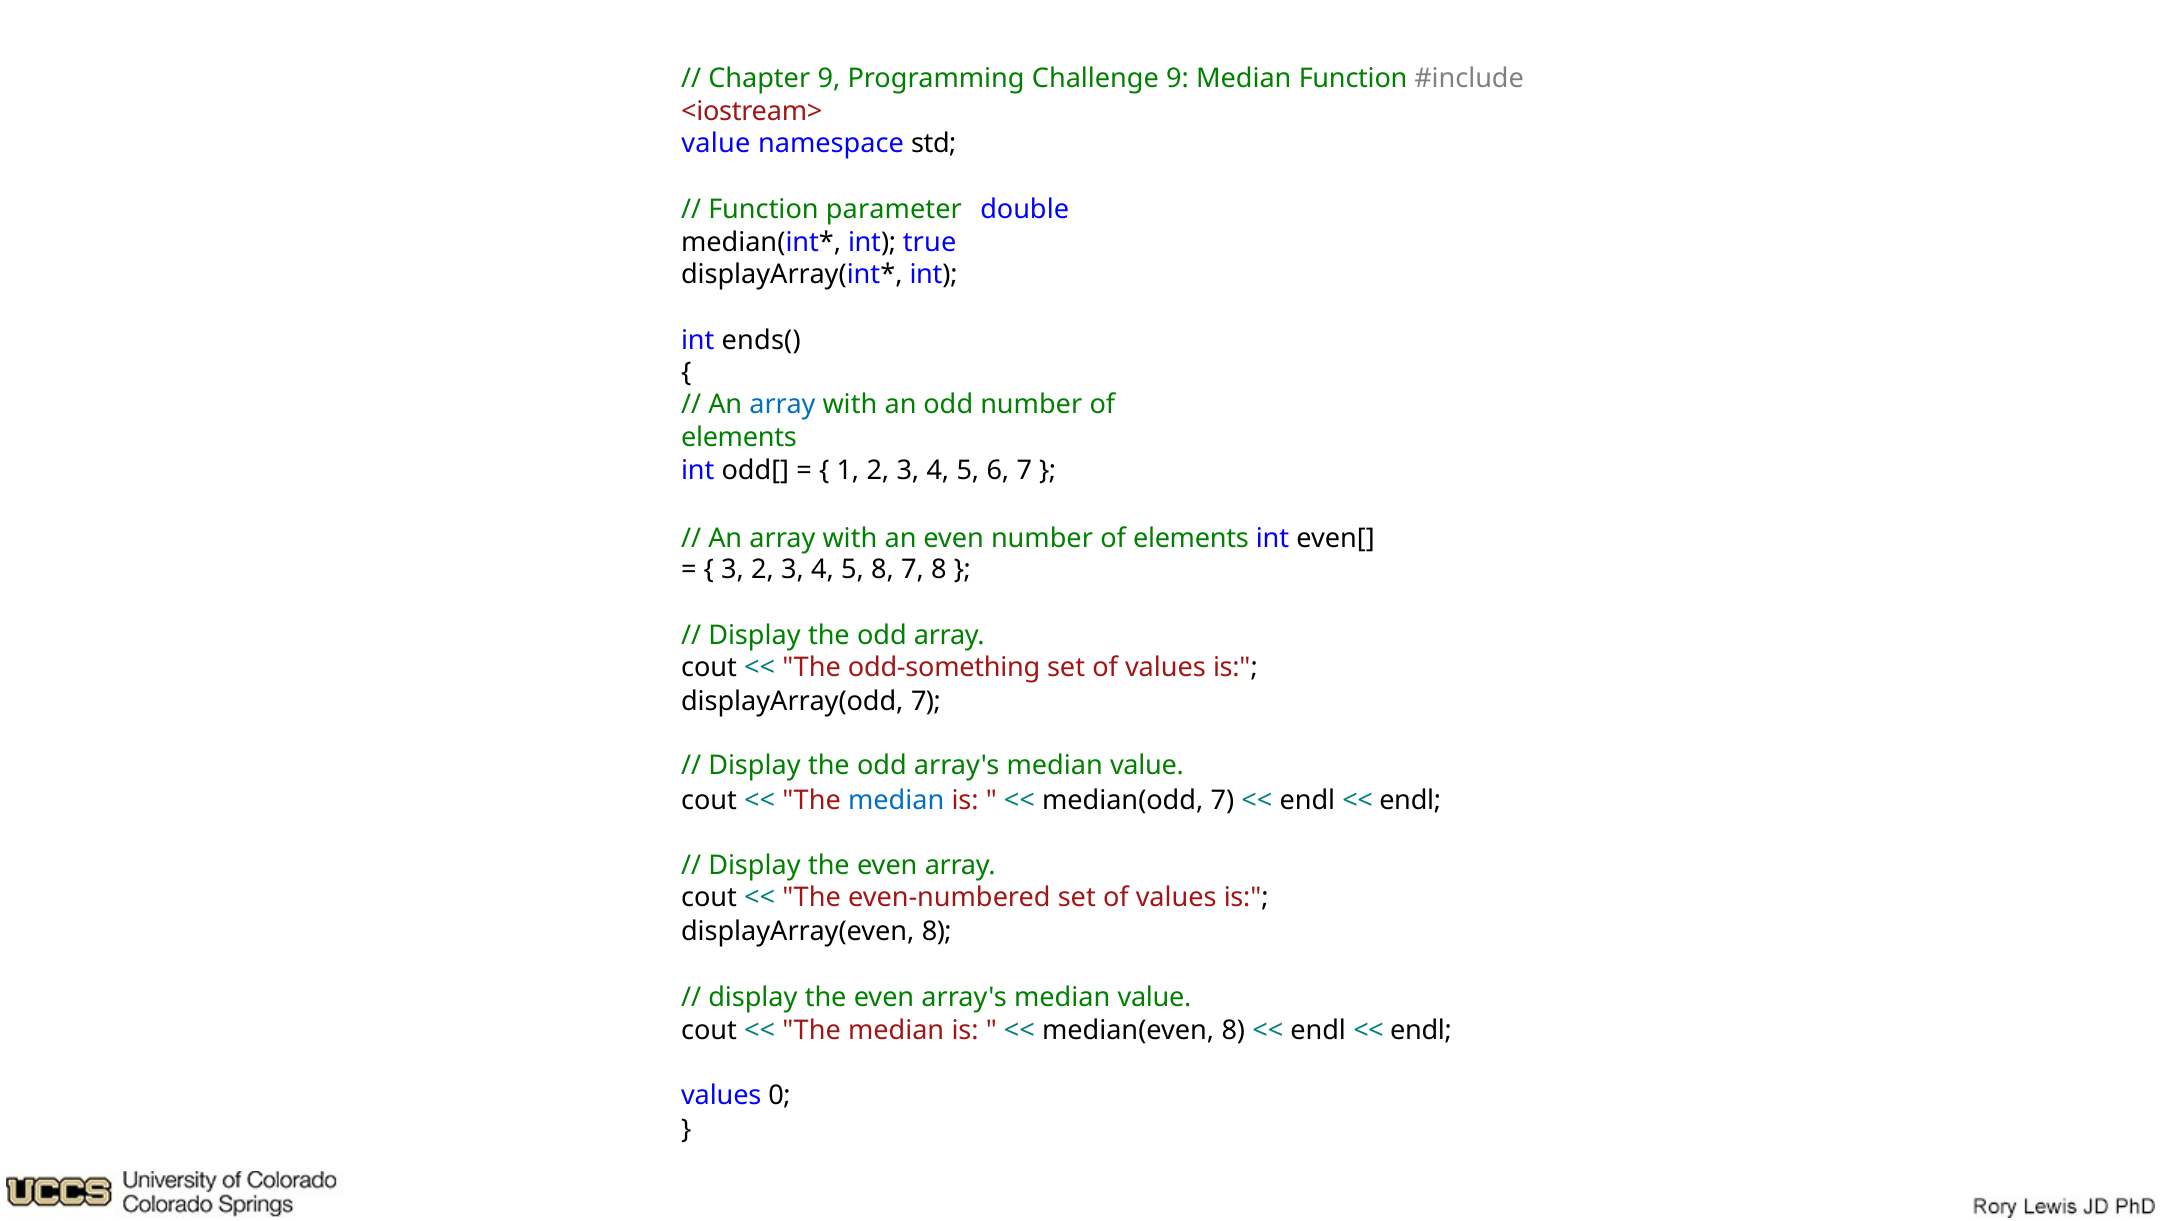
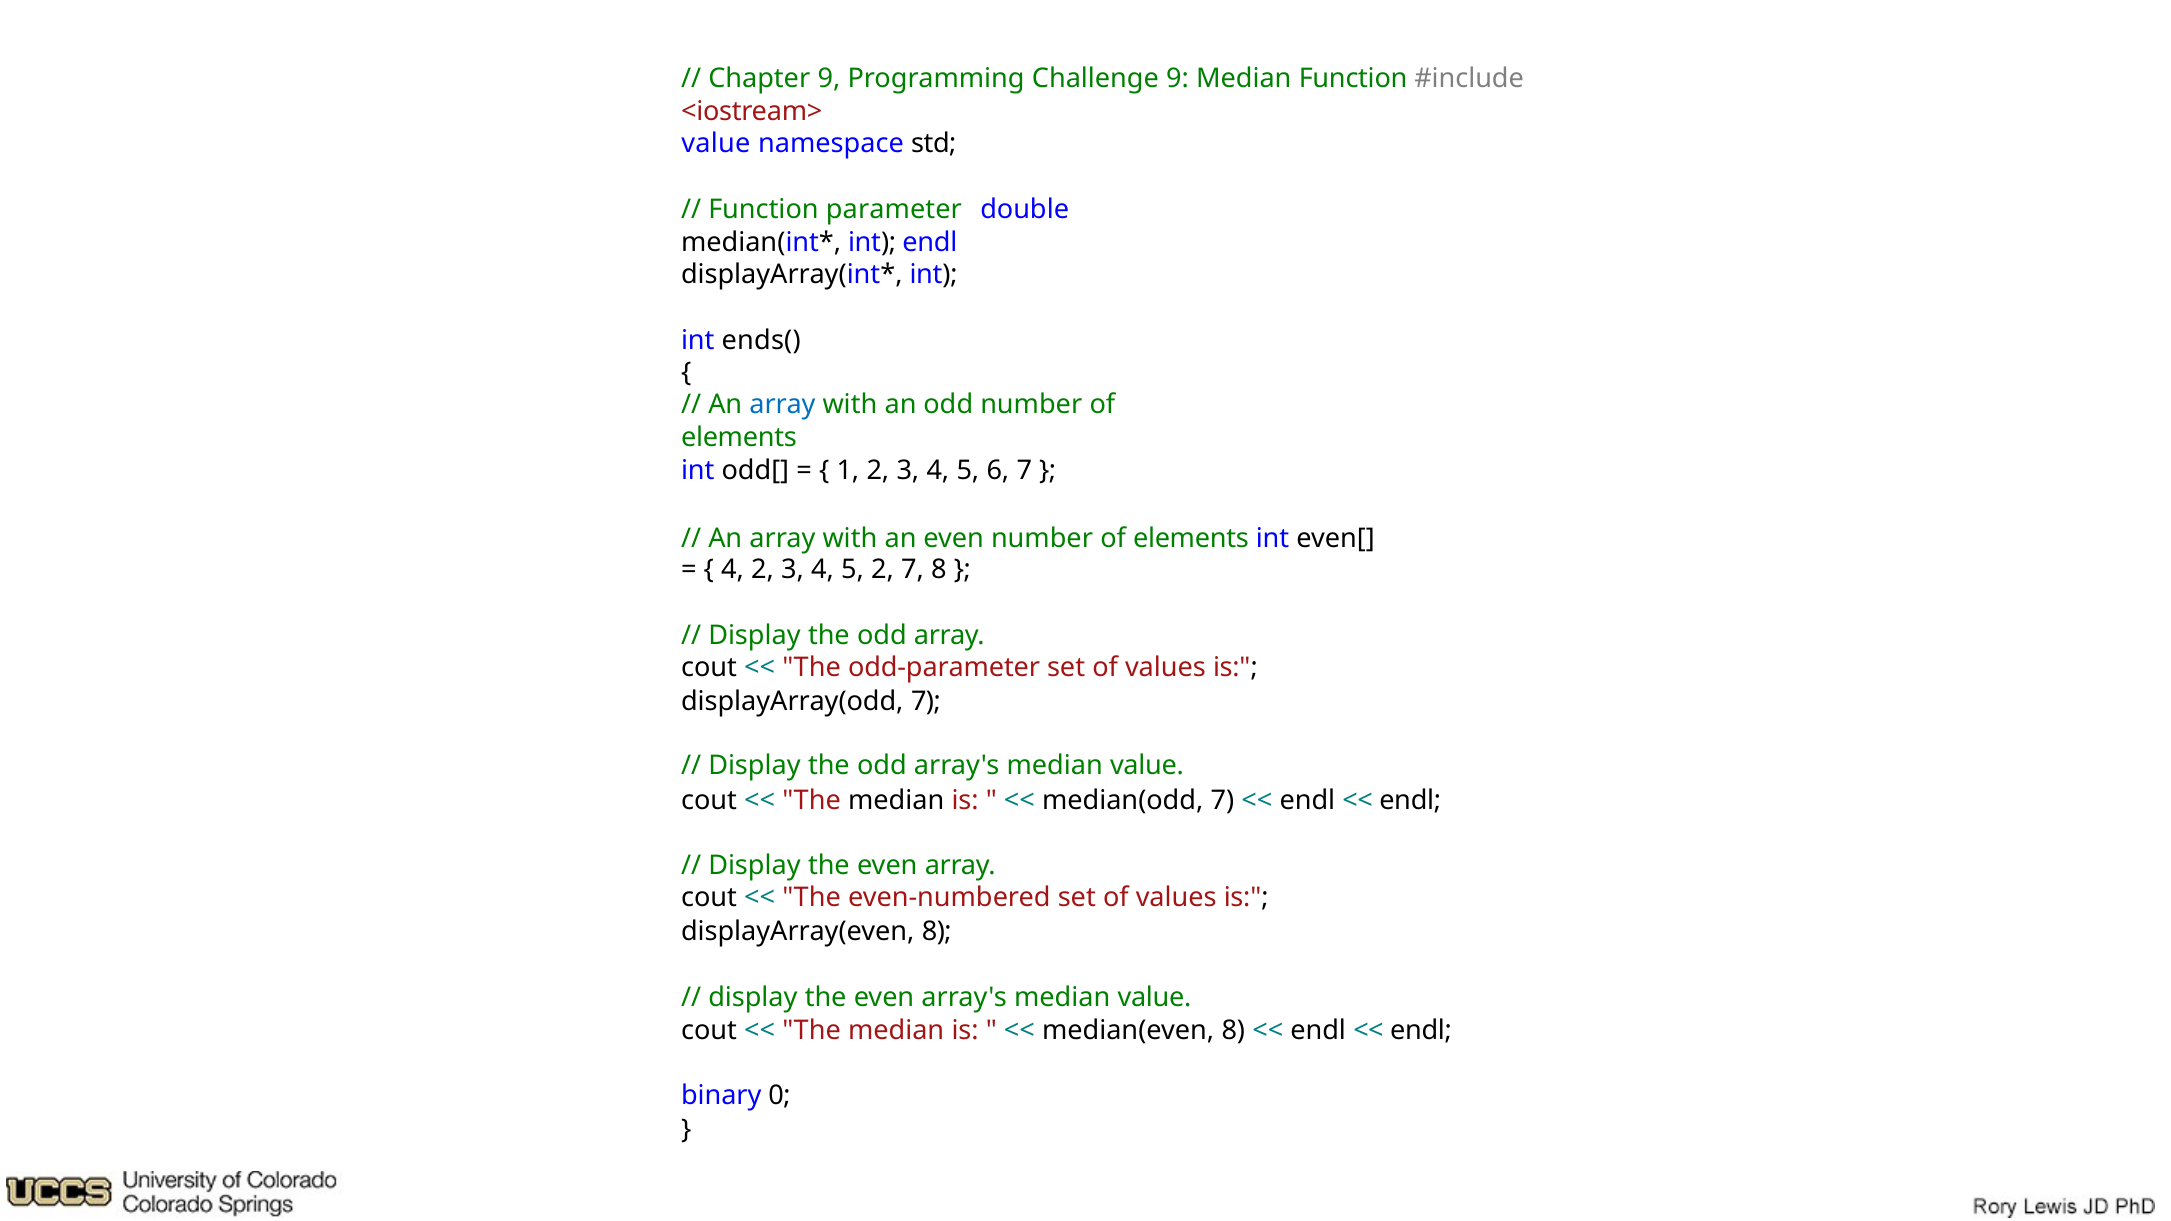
int true: true -> endl (930, 242)
3: 3 -> 4 (733, 570)
5 8: 8 -> 2 (883, 570)
odd-something: odd-something -> odd-parameter (944, 668)
median colour: blue -> black (896, 801)
values: values -> binary (721, 1096)
